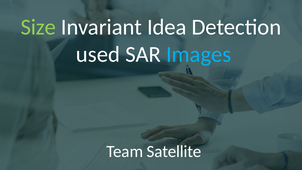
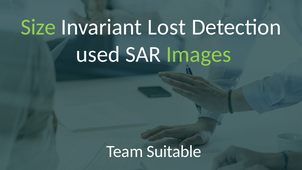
Idea: Idea -> Lost (167, 27)
Images colour: light blue -> light green (199, 54)
Satellite: Satellite -> Suitable (174, 151)
